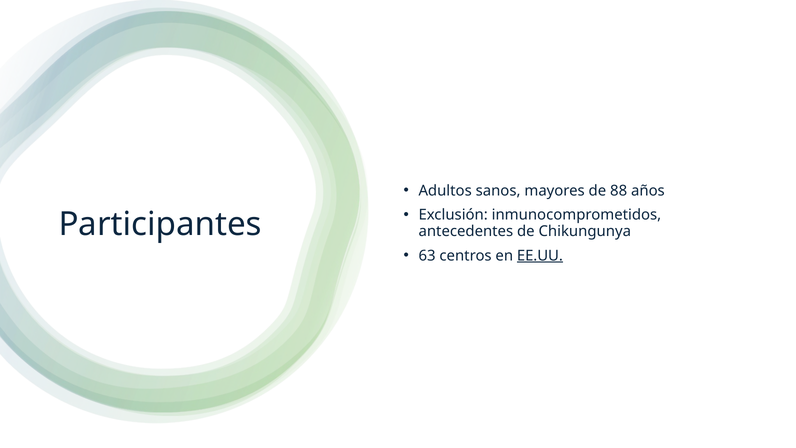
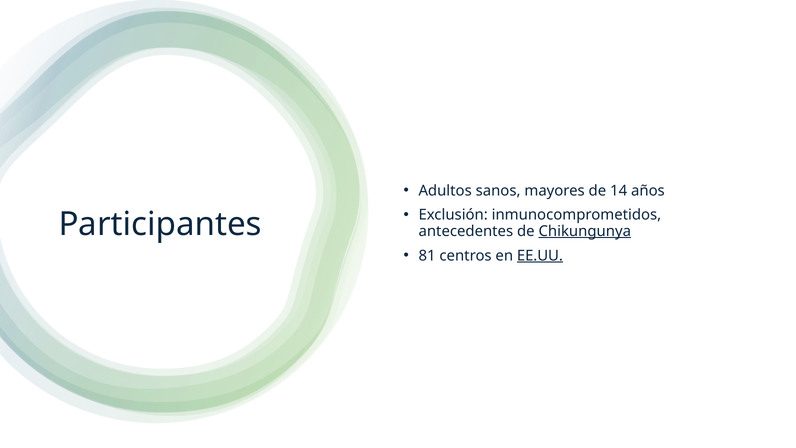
88: 88 -> 14 (619, 191)
Chikungunya underline: none -> present (585, 231)
63: 63 -> 81 (427, 255)
